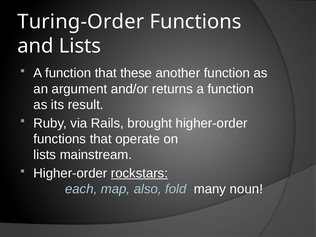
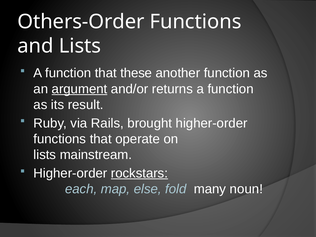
Turing-Order: Turing-Order -> Others-Order (81, 22)
argument underline: none -> present (80, 89)
also: also -> else (148, 189)
